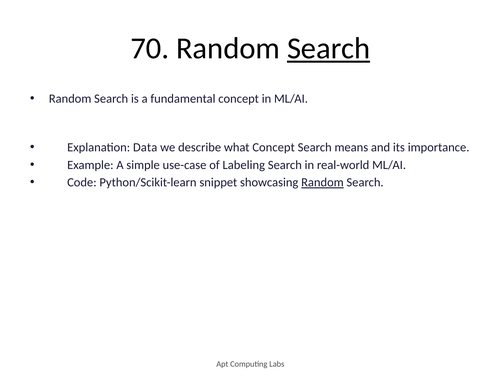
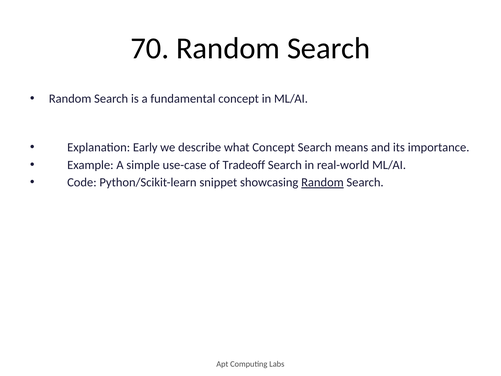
Search underline: present -> none (329, 48)
Data: Data -> Early (145, 147)
Labeling: Labeling -> Tradeoff (244, 165)
